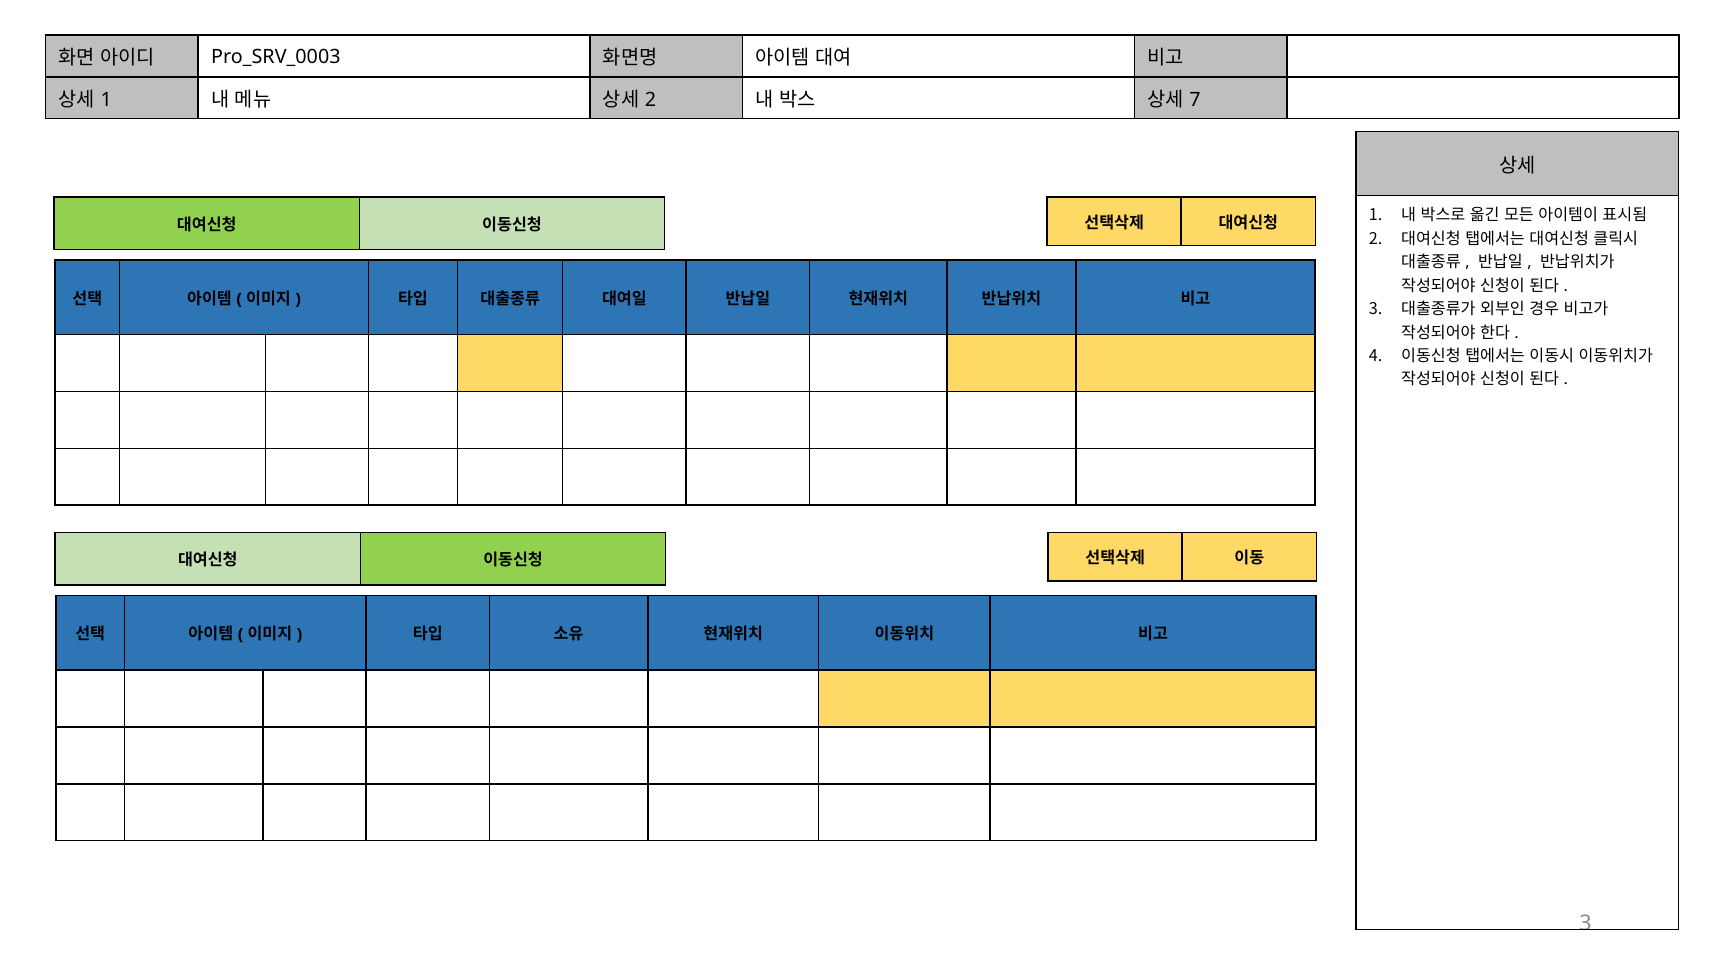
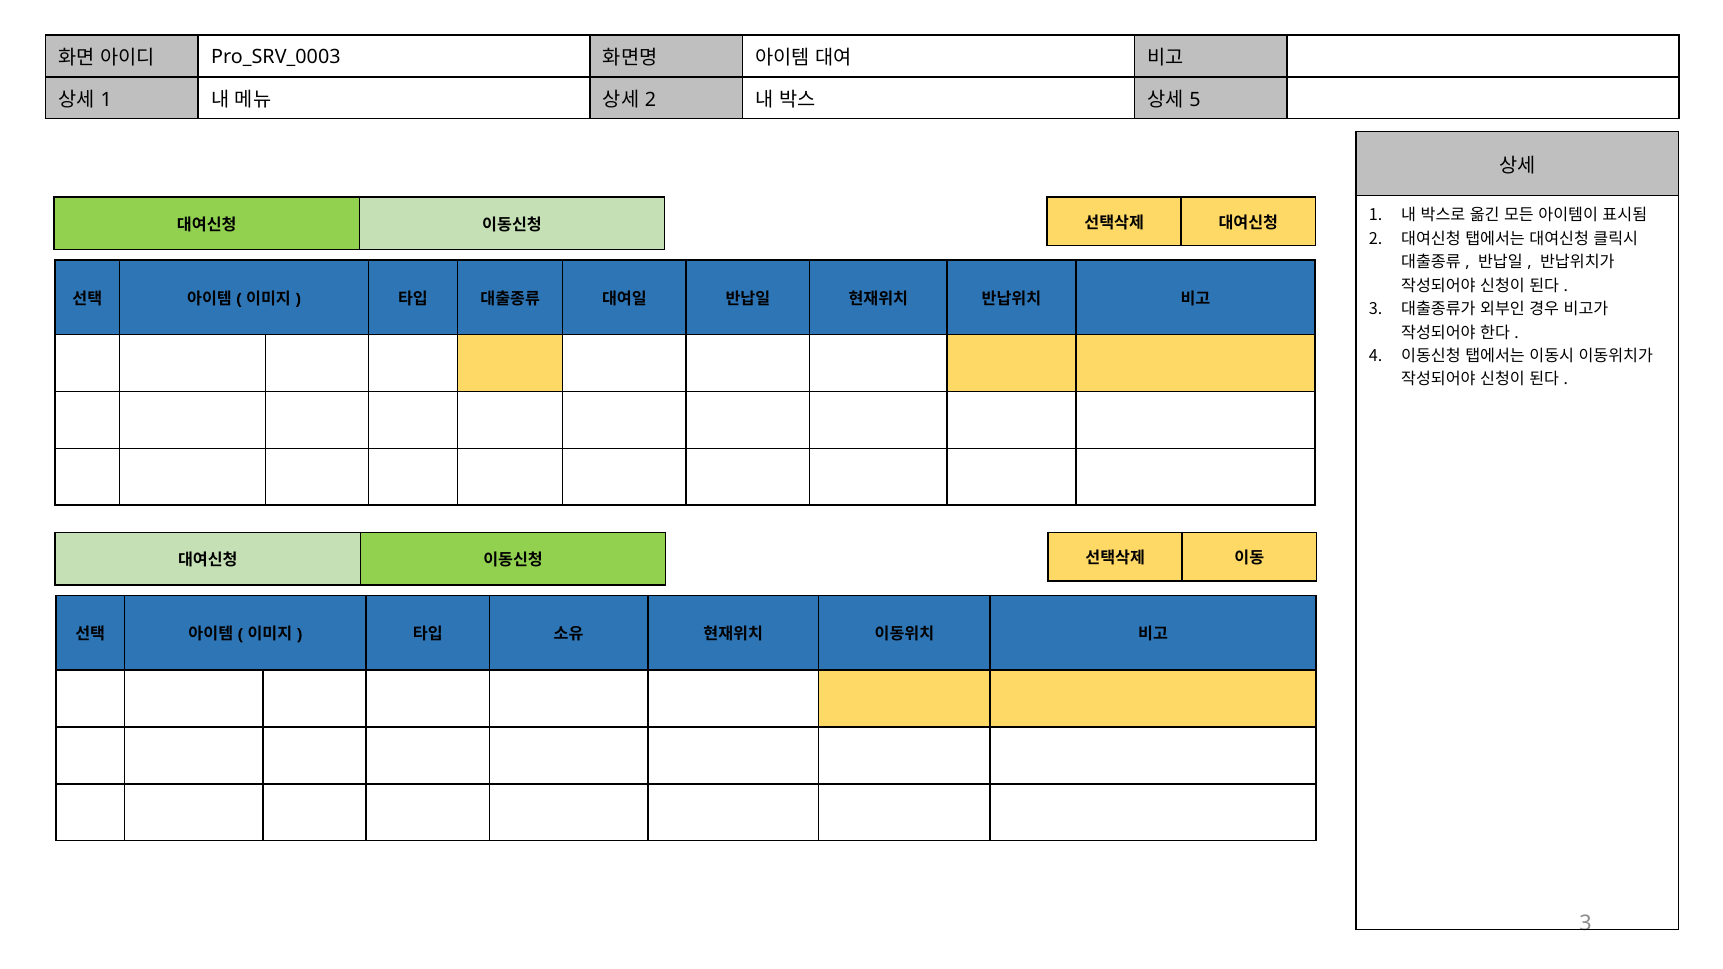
7: 7 -> 5 (1195, 100)
